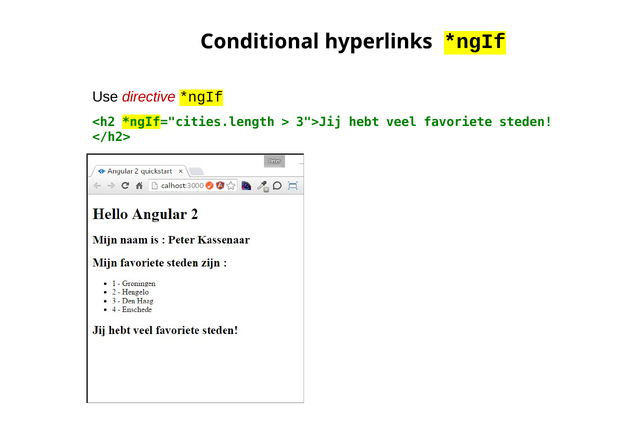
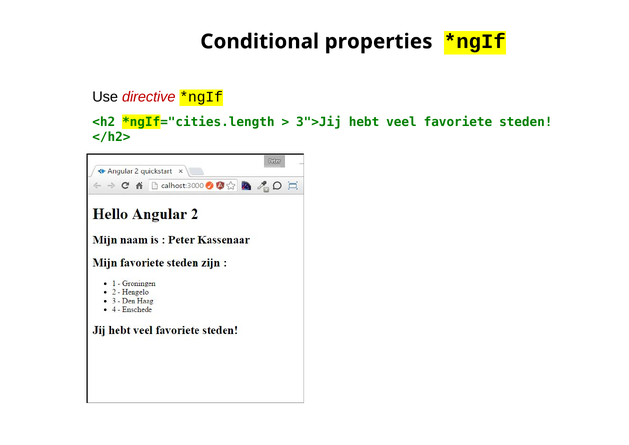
hyperlinks: hyperlinks -> properties (379, 42)
